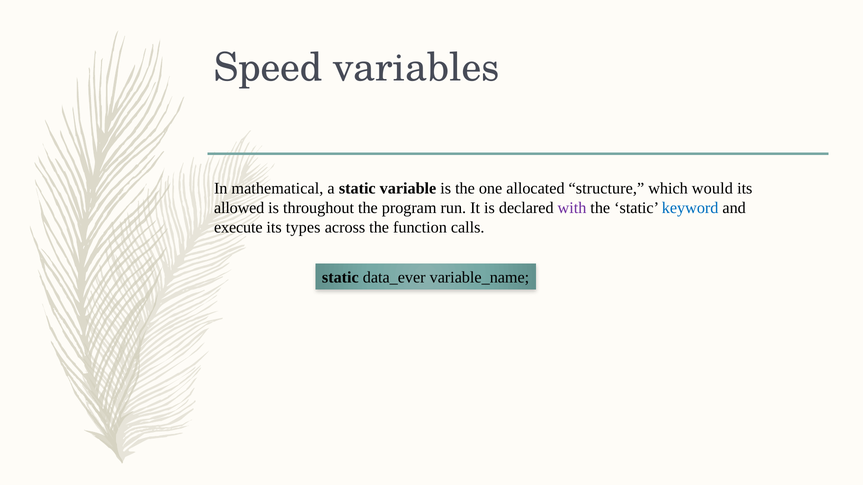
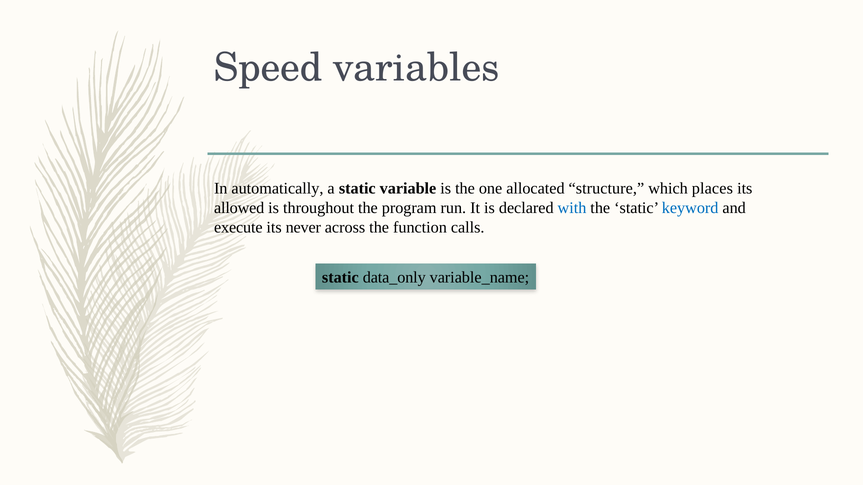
mathematical: mathematical -> automatically (277, 189)
would: would -> places (712, 189)
with colour: purple -> blue (572, 208)
types: types -> never (303, 227)
data_ever: data_ever -> data_only (394, 278)
